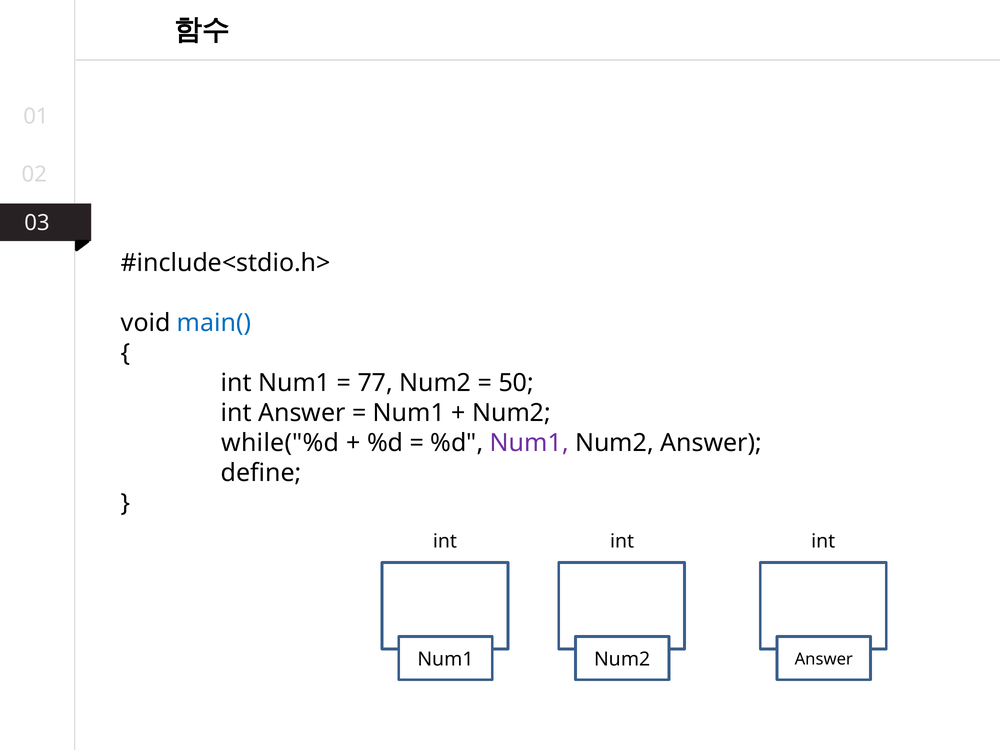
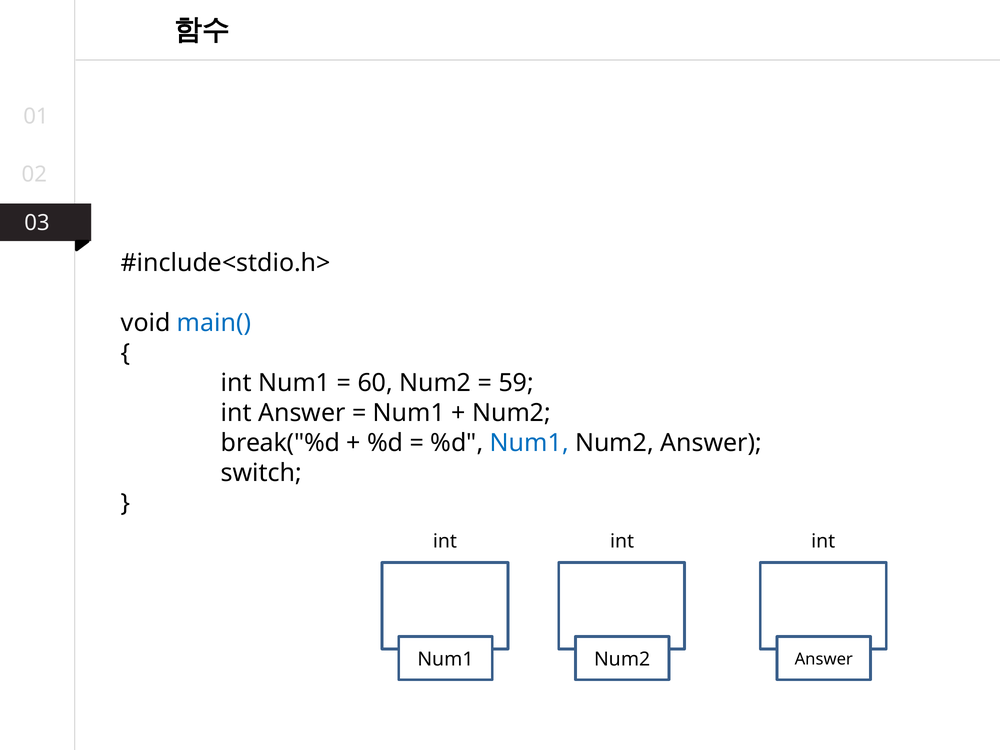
77: 77 -> 60 (375, 383)
50: 50 -> 59 (516, 383)
while("%d: while("%d -> break("%d (280, 443)
Num1 colour: purple -> blue (529, 443)
define: define -> switch (261, 473)
